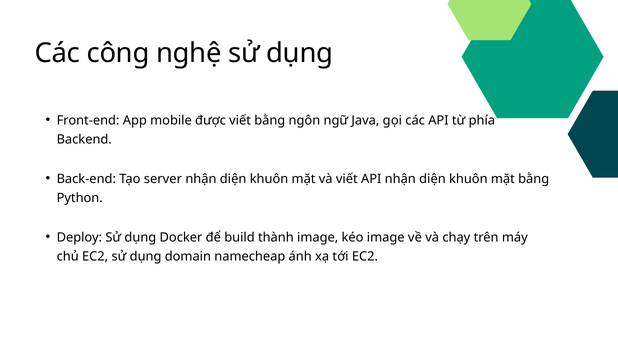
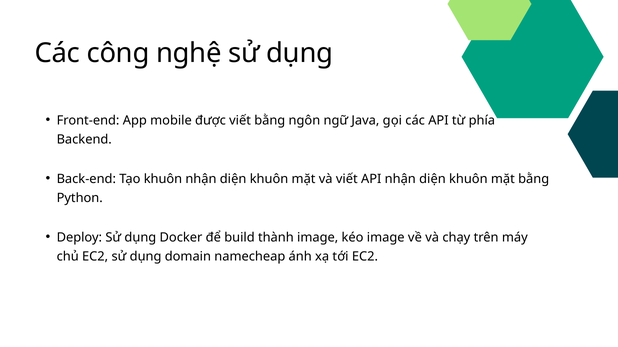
Tạo server: server -> khuôn (163, 179)
